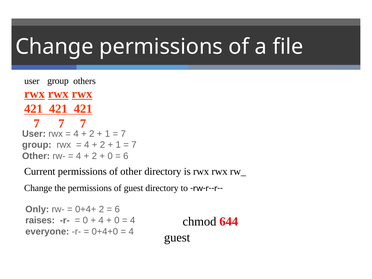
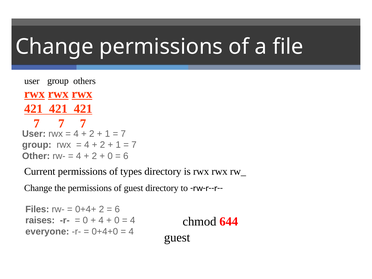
of other: other -> types (131, 171)
Only: Only -> Files (37, 209)
